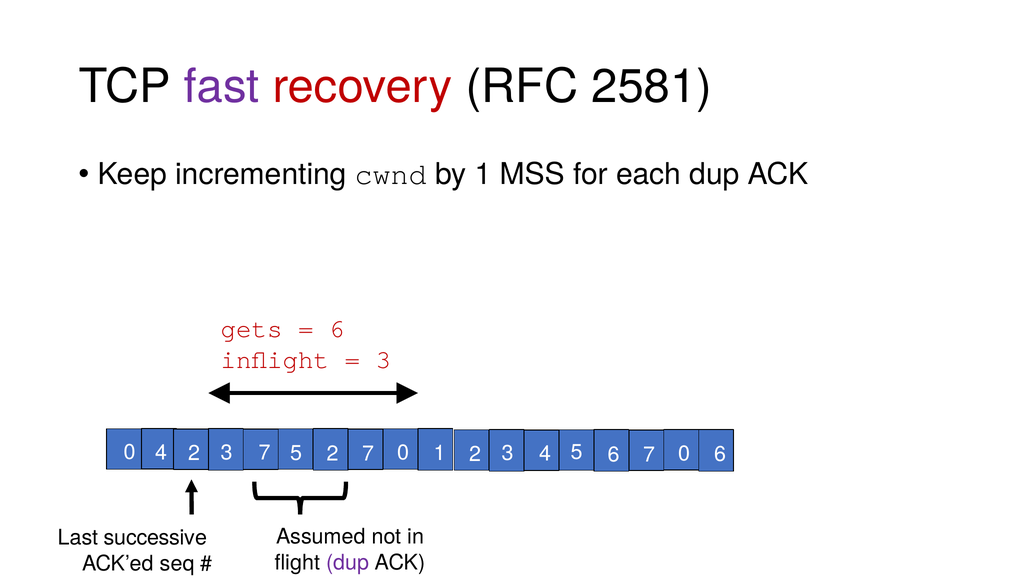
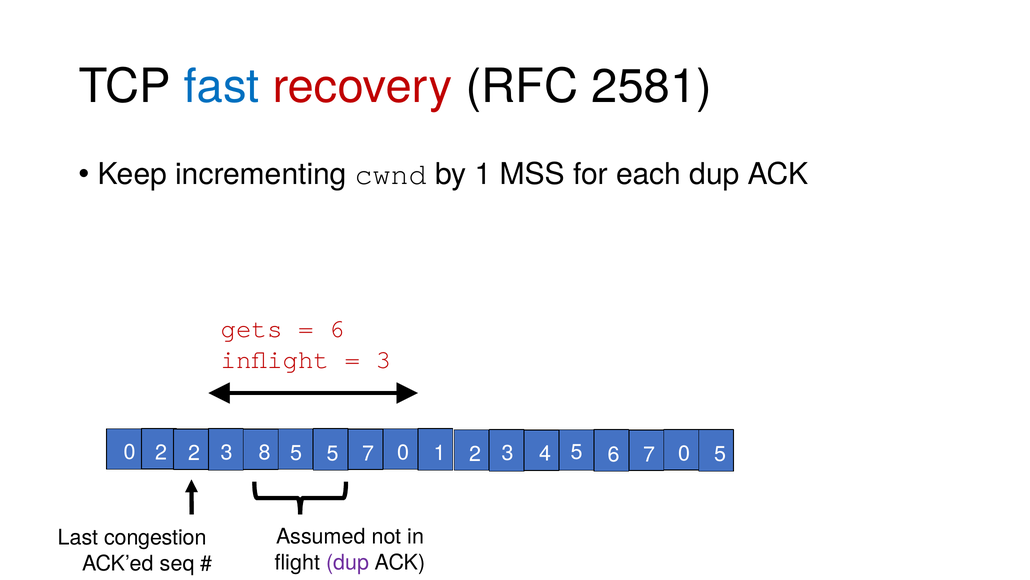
fast colour: purple -> blue (222, 87)
0 4: 4 -> 2 (161, 452)
3 7: 7 -> 8 (265, 452)
2: 2 -> 5 (333, 453)
7 6: 6 -> 5 (720, 454)
successive: successive -> congestion (155, 537)
